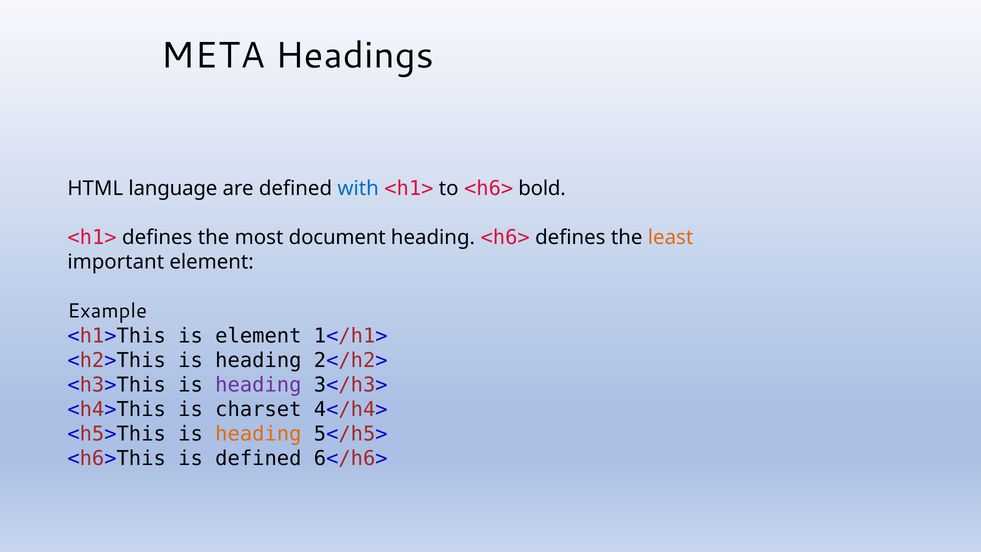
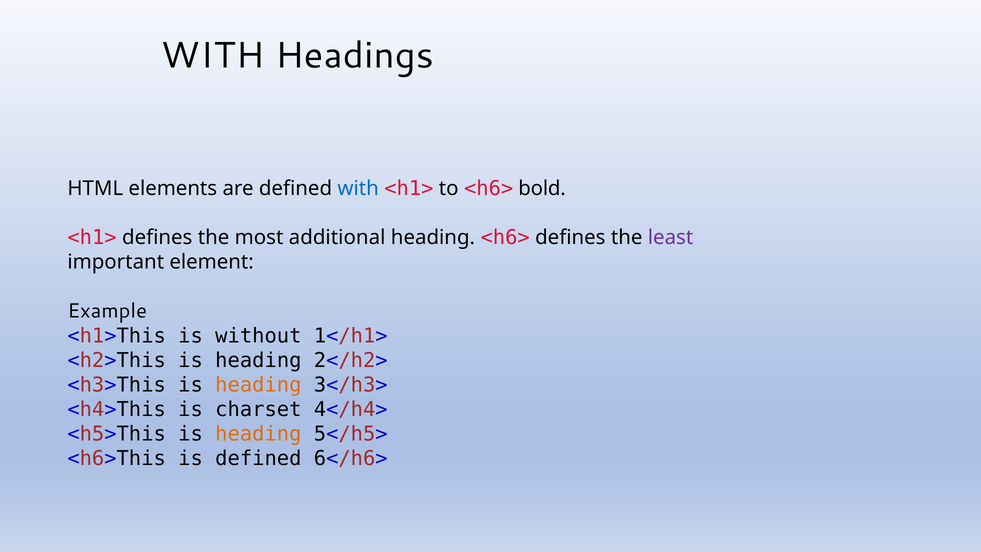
META: META -> WITH (213, 55)
language: language -> elements (173, 188)
document: document -> additional (337, 238)
least colour: orange -> purple (671, 238)
is element: element -> without (258, 336)
heading colour: purple -> orange (258, 385)
